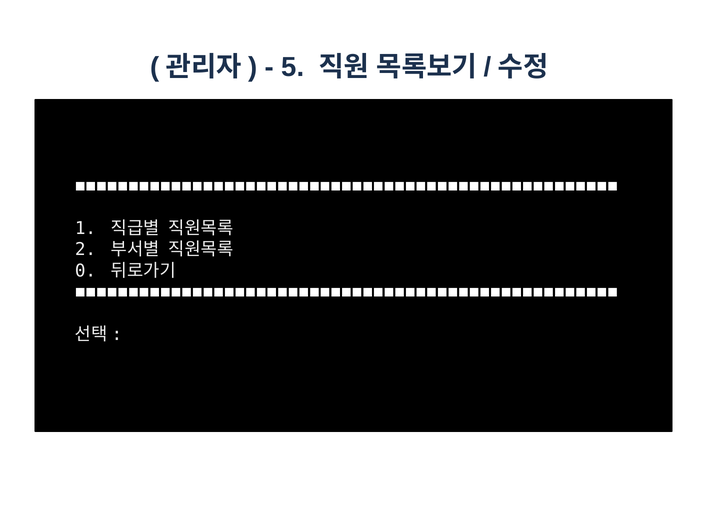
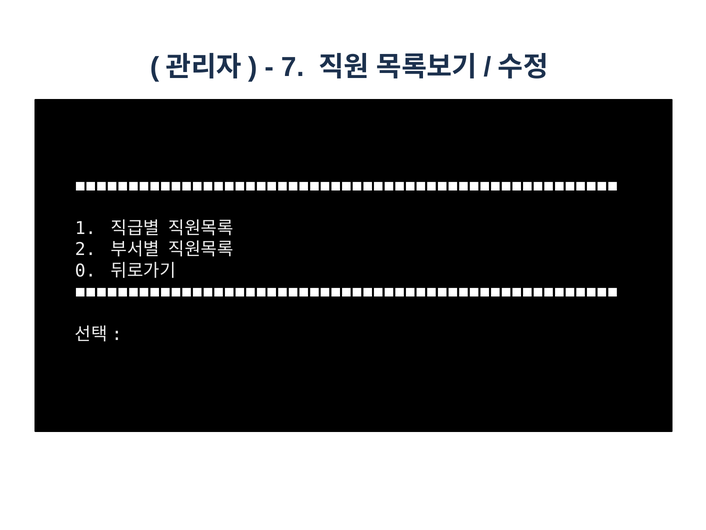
5: 5 -> 7 (293, 67)
